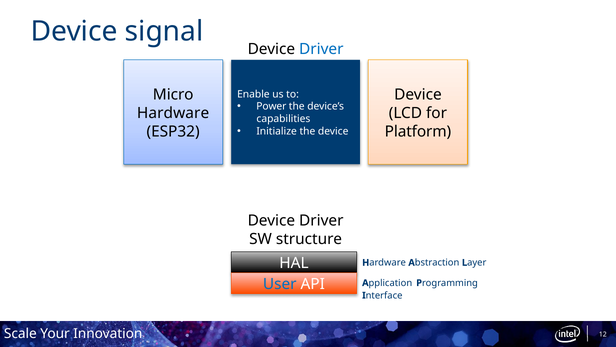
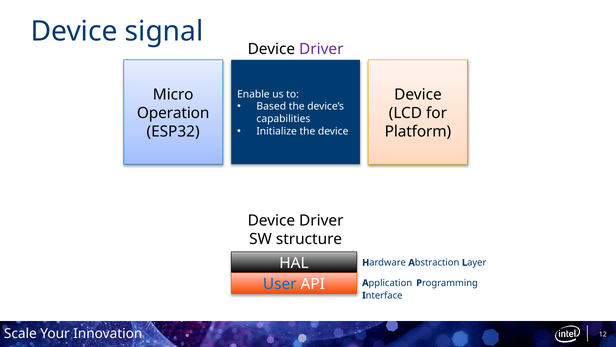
Driver colour: blue -> purple (321, 49)
Power: Power -> Based (271, 106)
Hardware: Hardware -> Operation (173, 113)
